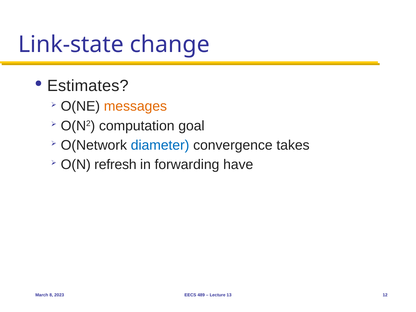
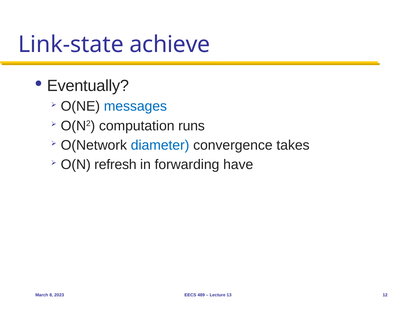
change: change -> achieve (170, 45)
Estimates: Estimates -> Eventually (88, 86)
messages colour: orange -> blue (135, 106)
goal: goal -> runs (192, 126)
